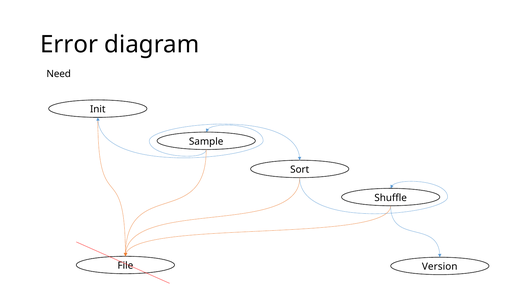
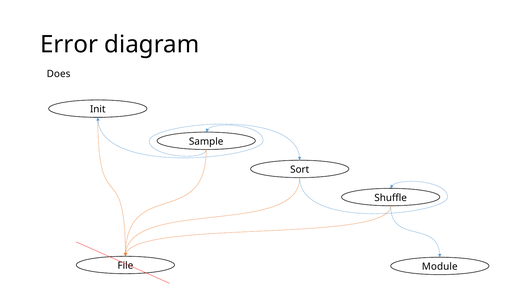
Need: Need -> Does (59, 74)
Version: Version -> Module (440, 266)
